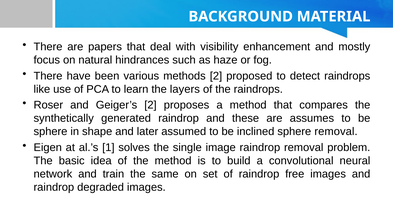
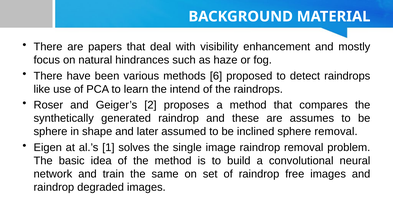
methods 2: 2 -> 6 (216, 76)
layers: layers -> intend (185, 89)
